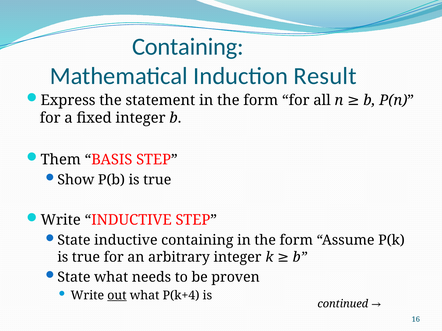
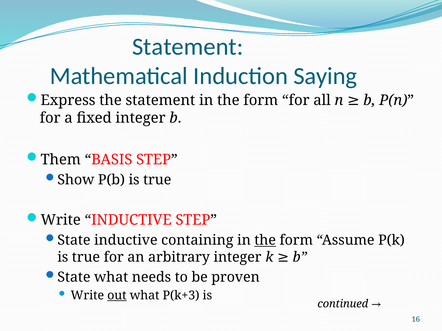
Containing: Containing -> Statement (188, 47)
Result: Result -> Saying (325, 76)
the underline: none -> present (265, 241)
P(k+4: P(k+4 -> P(k+3 (181, 296)
